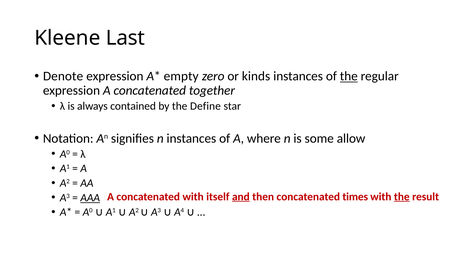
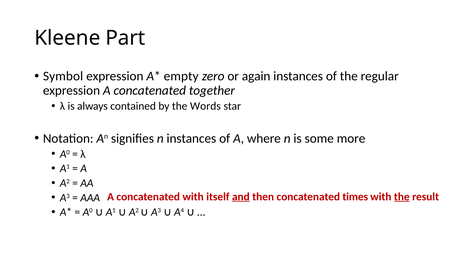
Last: Last -> Part (125, 38)
Denote: Denote -> Symbol (63, 76)
kinds: kinds -> again (256, 76)
the underline: present -> none (349, 76)
Define: Define -> Words (205, 106)
allow: allow -> more (351, 139)
AAA underline: present -> none (90, 198)
